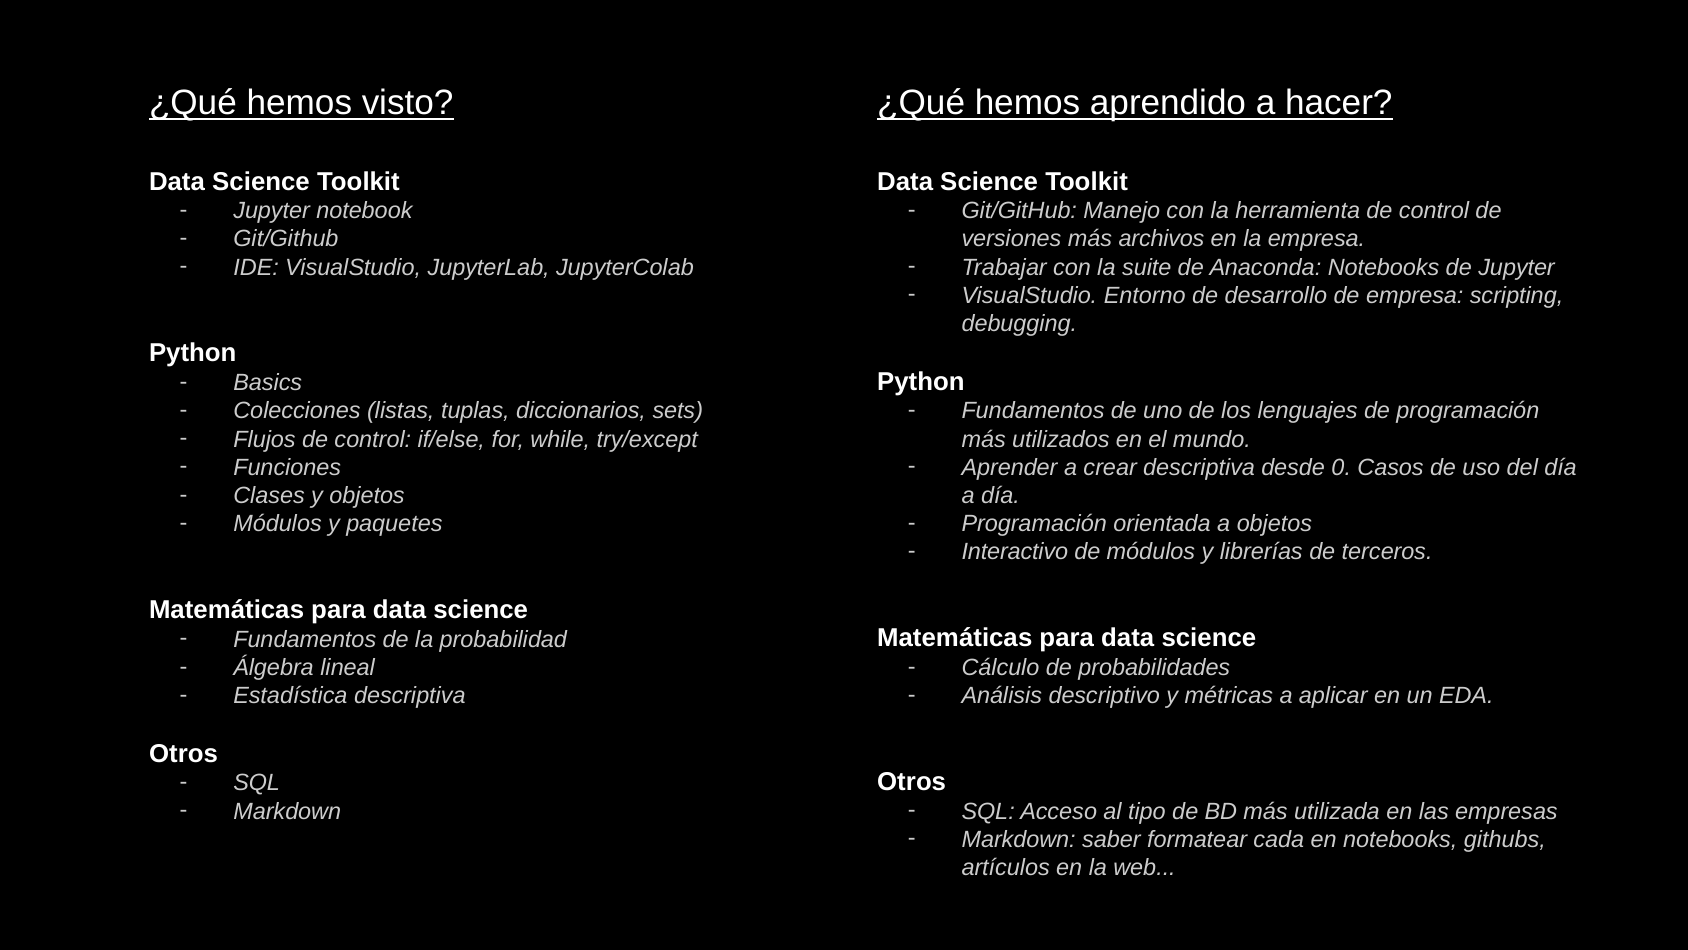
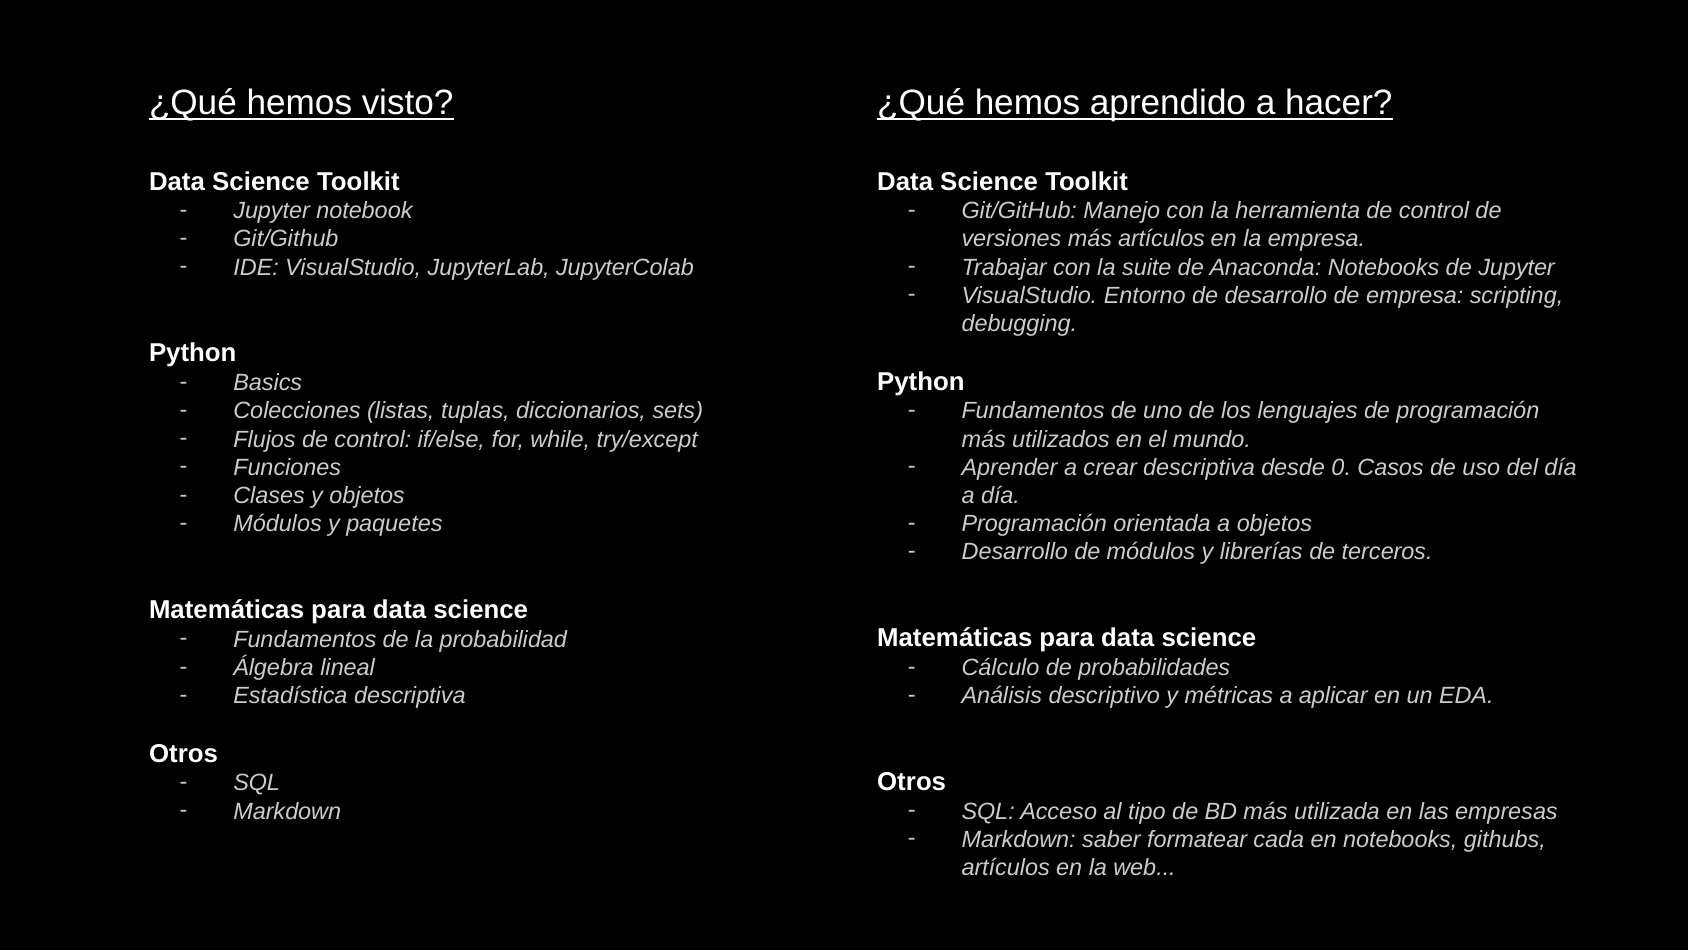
más archivos: archivos -> artículos (1162, 239)
Interactivo: Interactivo -> Desarrollo (1015, 552)
